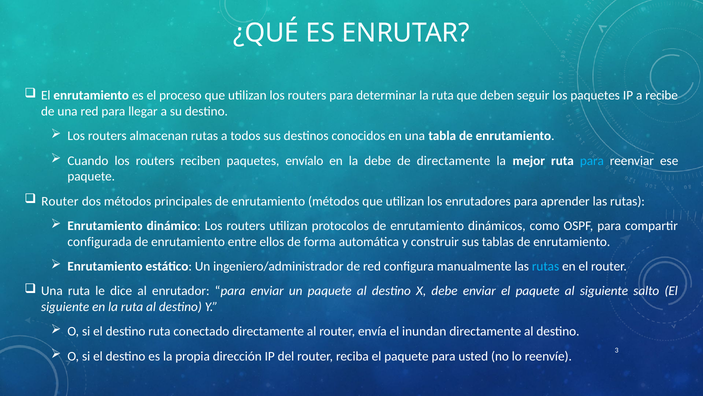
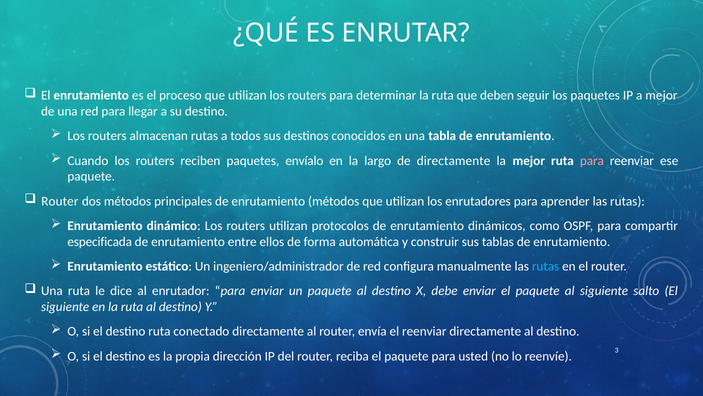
a recibe: recibe -> mejor (661, 95)
la debe: debe -> largo (378, 161)
para colour: light blue -> pink (592, 161)
configurada: configurada -> especificada (100, 241)
el inundan: inundan -> reenviar (424, 331)
